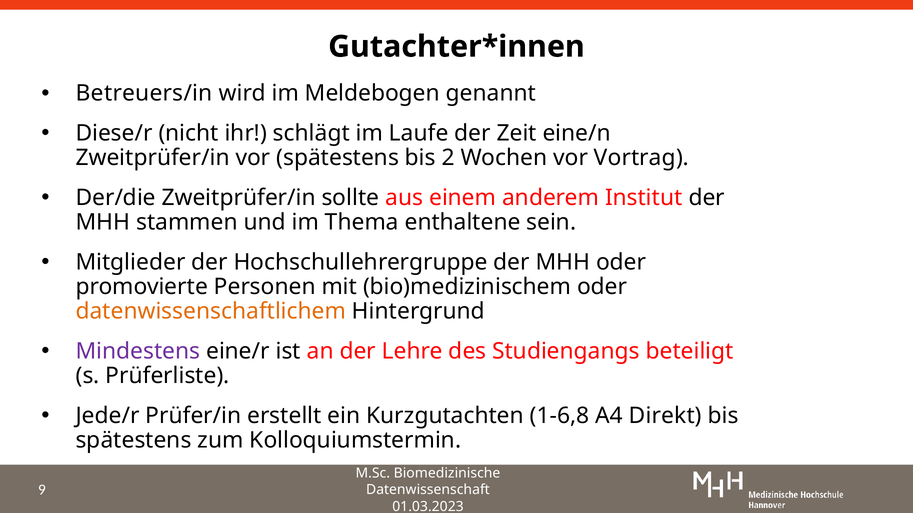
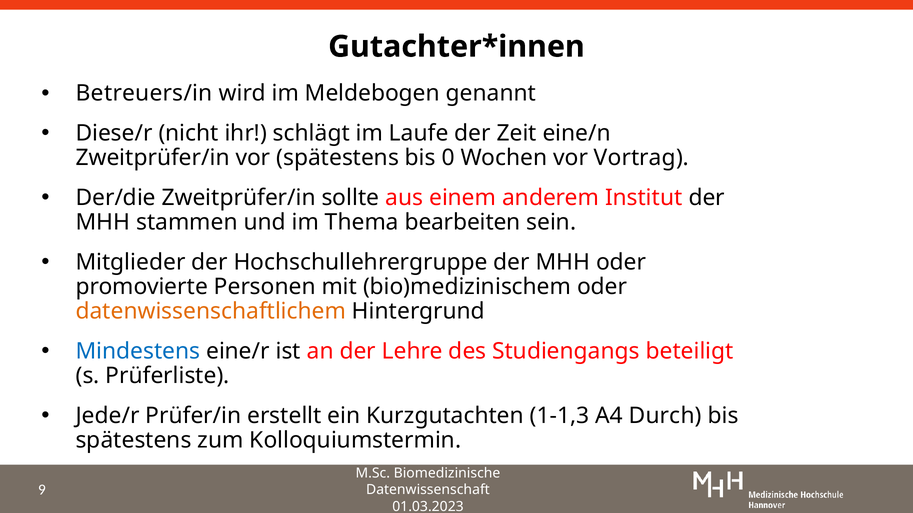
2: 2 -> 0 (448, 158)
enthaltene: enthaltene -> bearbeiten (463, 223)
Mindestens colour: purple -> blue (138, 352)
1-6,8: 1-6,8 -> 1-1,3 (560, 416)
Direkt: Direkt -> Durch (665, 416)
